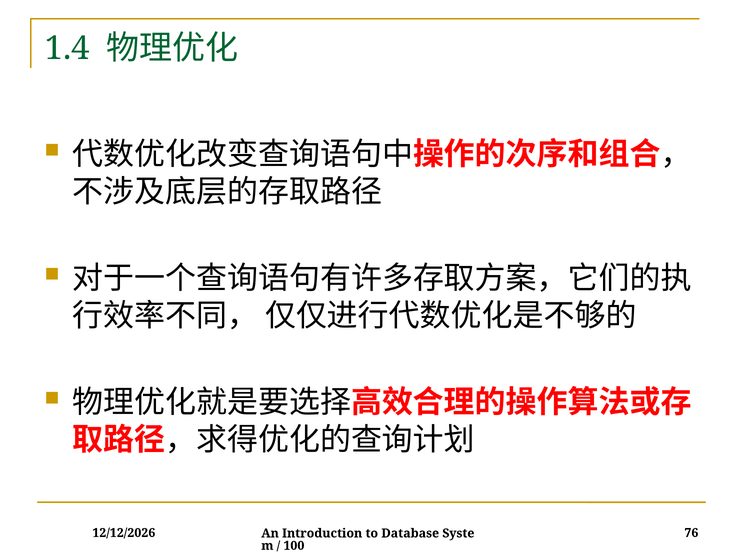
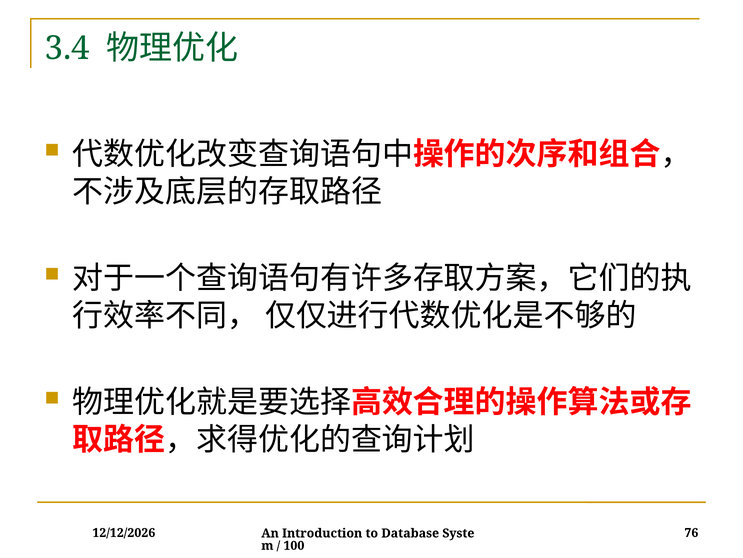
1.4: 1.4 -> 3.4 (67, 48)
